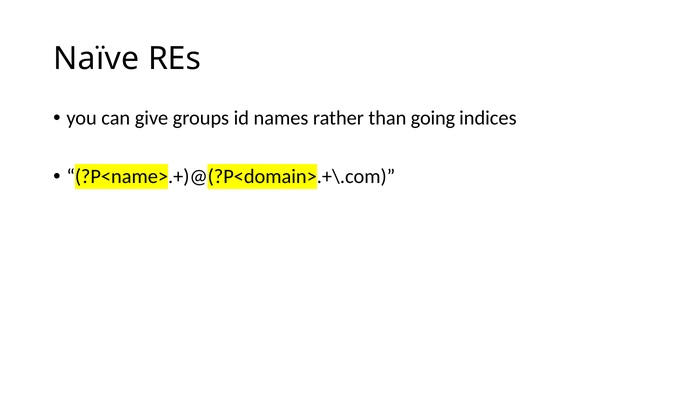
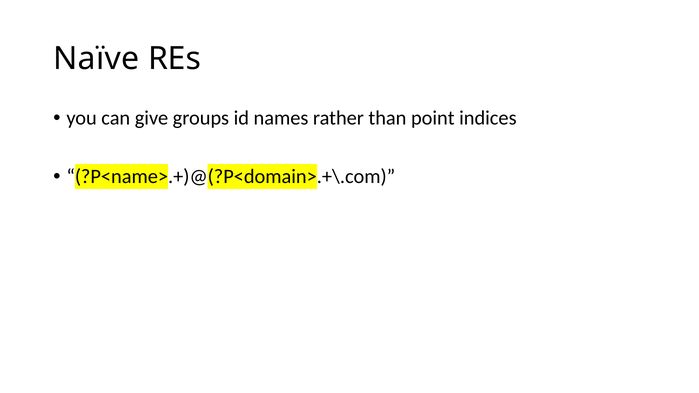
going: going -> point (433, 118)
